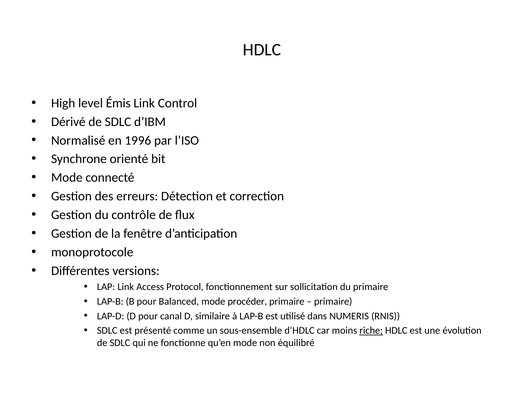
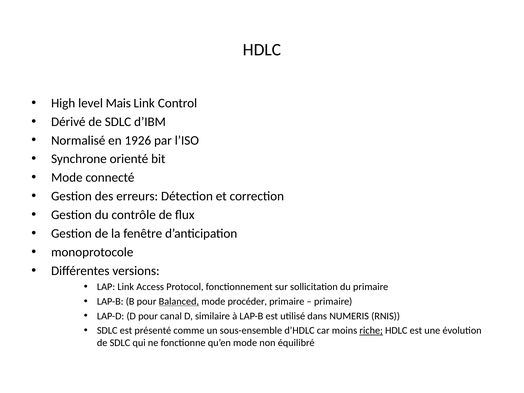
Émis: Émis -> Mais (118, 103)
1996: 1996 -> 1926 (138, 140)
Balanced underline: none -> present (179, 301)
